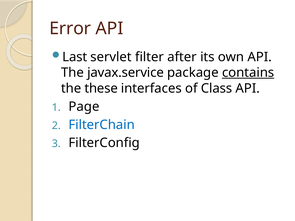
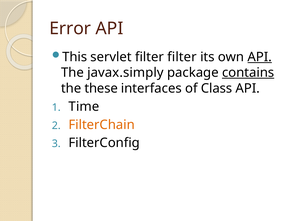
Last: Last -> This (75, 57)
filter after: after -> filter (182, 57)
API underline: none -> present (260, 57)
javax.service: javax.service -> javax.simply (125, 73)
Page: Page -> Time (84, 107)
FilterChain colour: blue -> orange (102, 125)
